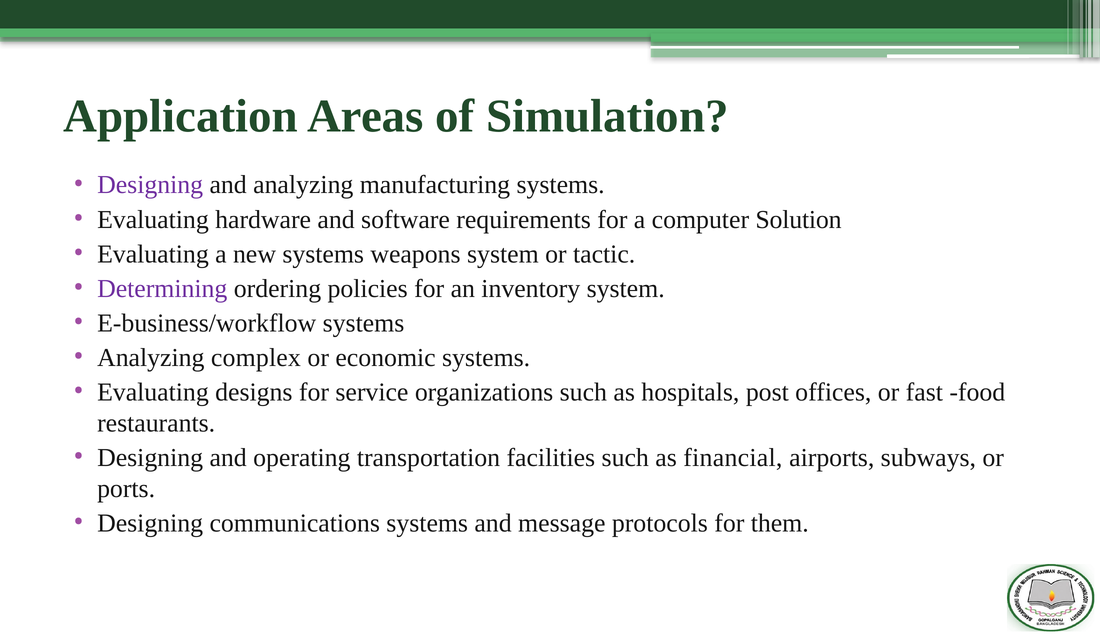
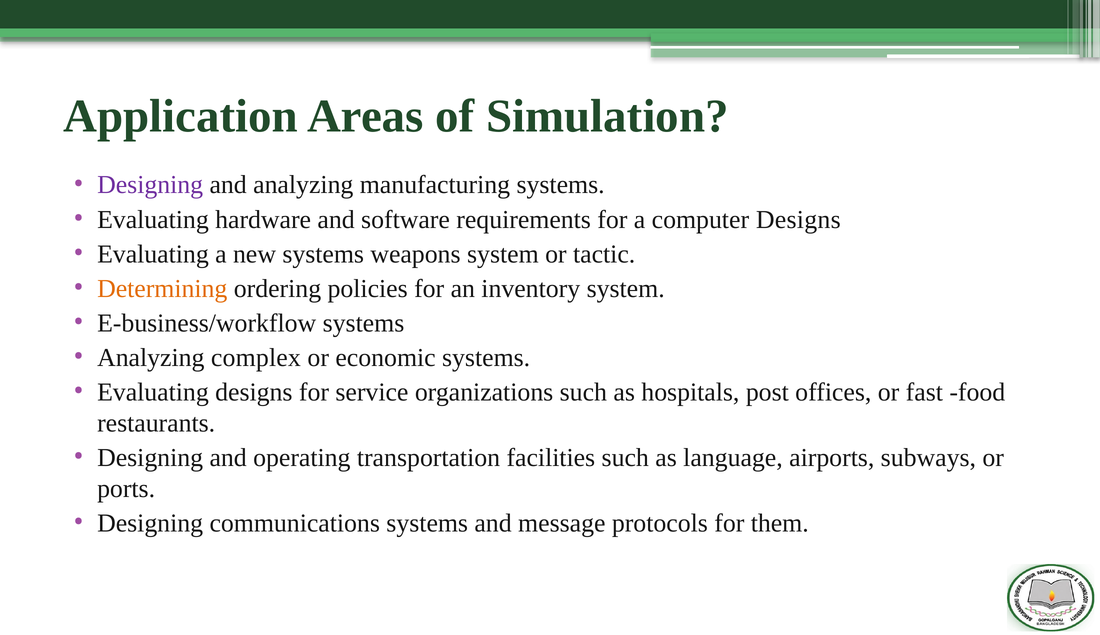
computer Solution: Solution -> Designs (798, 219)
Determining colour: purple -> orange (162, 288)
financial: financial -> language (733, 457)
